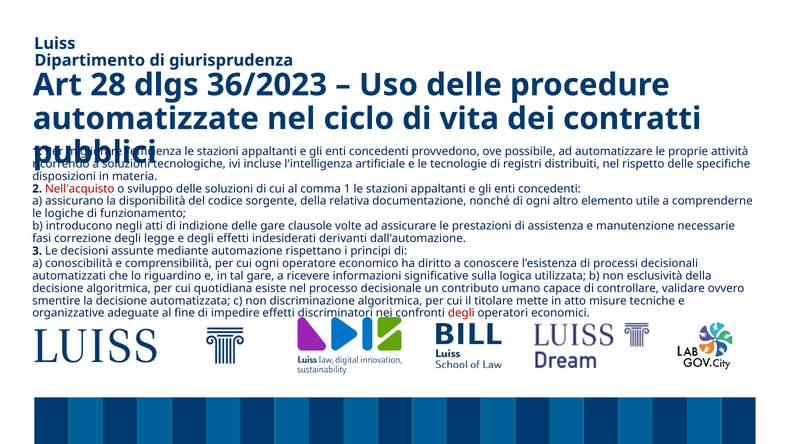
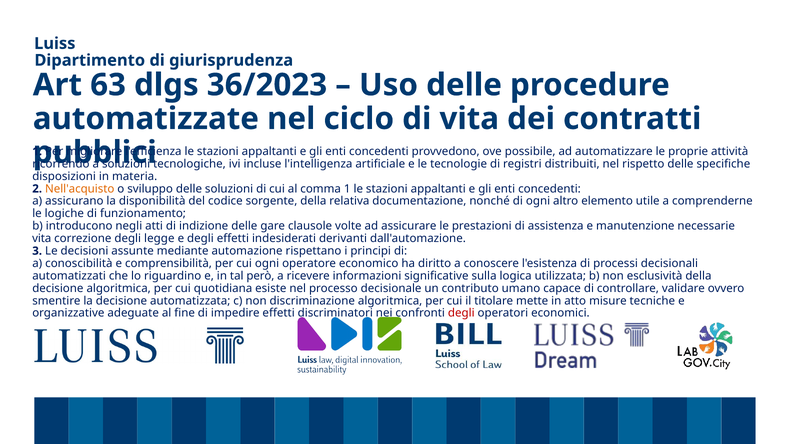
28: 28 -> 63 (108, 85)
Nell'acquisto colour: red -> orange (80, 189)
fasi: fasi -> vita (42, 239)
tal gare: gare -> però (260, 276)
